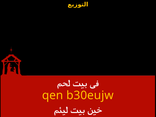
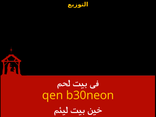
b30eujw: b30eujw -> b30neon (90, 95)
